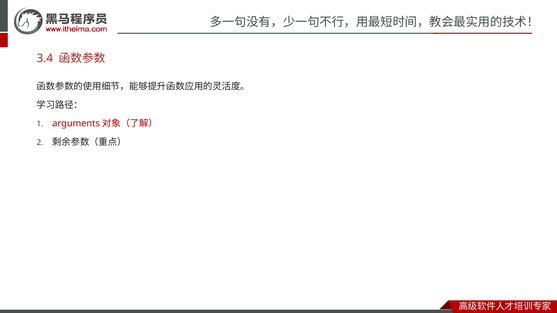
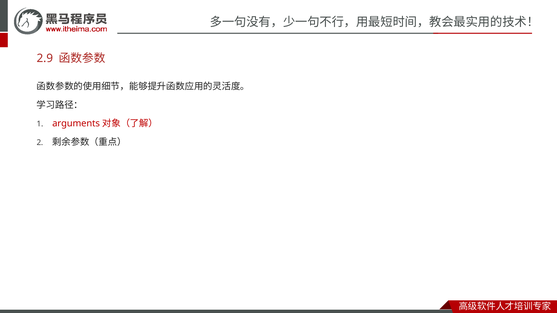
3.4: 3.4 -> 2.9 (45, 58)
